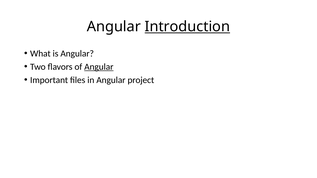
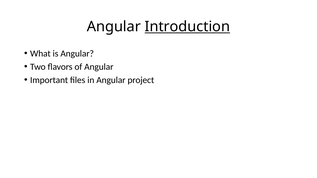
Angular underline: present -> none (99, 67)
